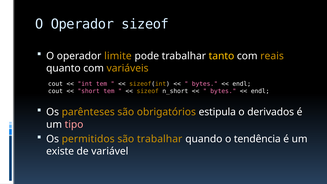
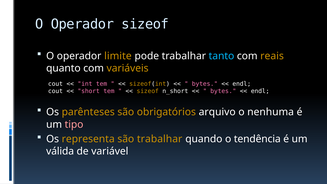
tanto colour: yellow -> light blue (221, 56)
estipula: estipula -> arquivo (217, 112)
derivados: derivados -> nenhuma (271, 112)
permitidos: permitidos -> representa (88, 139)
existe: existe -> válida (60, 151)
